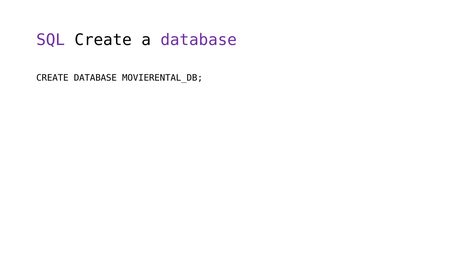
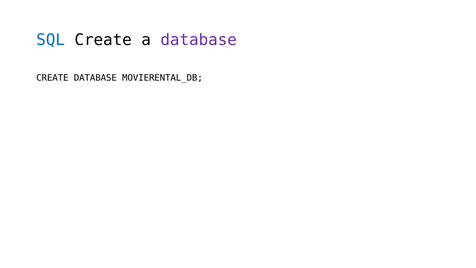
SQL colour: purple -> blue (51, 40)
